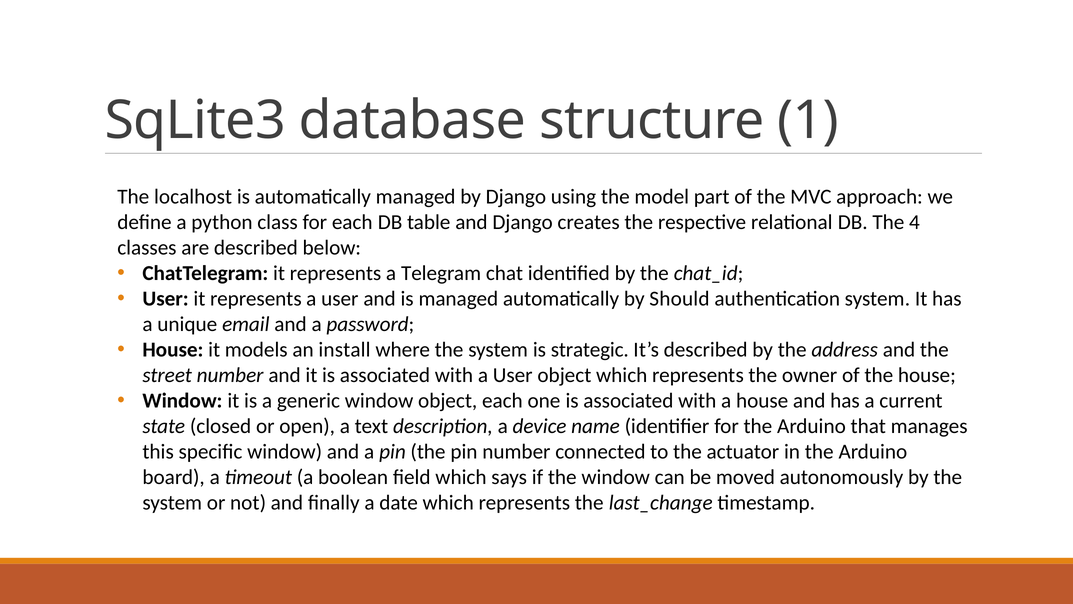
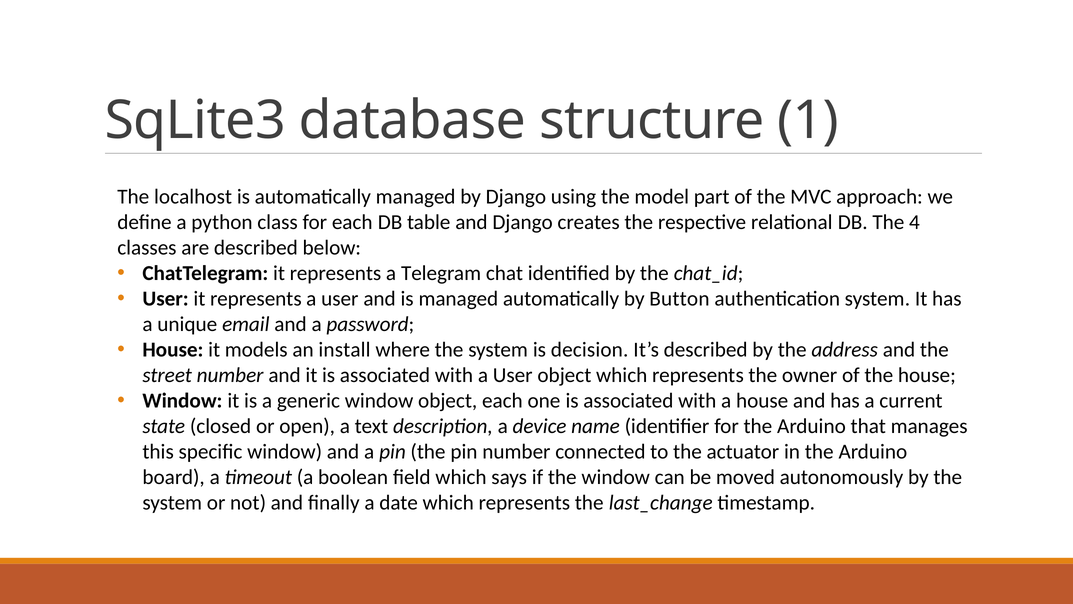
Should: Should -> Button (679, 299)
strategic: strategic -> decision (590, 350)
